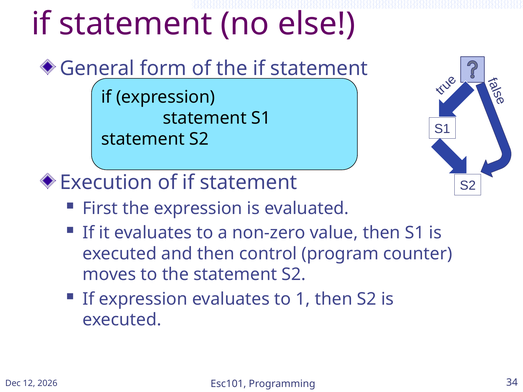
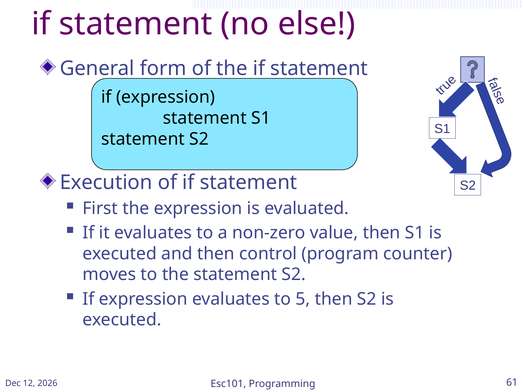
1: 1 -> 5 (303, 299)
34: 34 -> 61 (512, 383)
